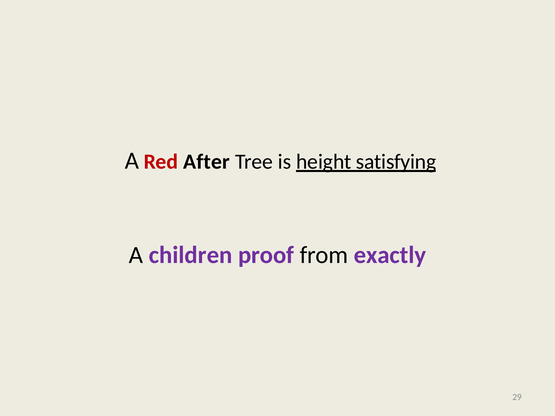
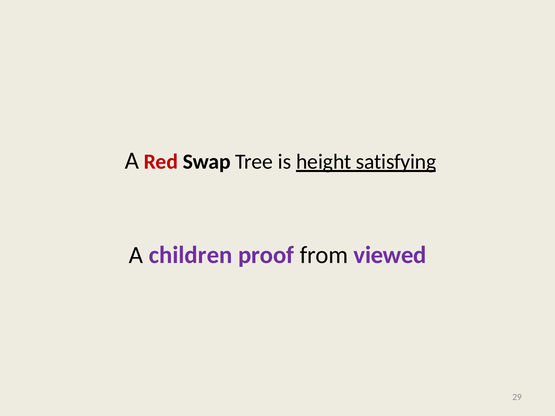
After: After -> Swap (207, 162)
exactly: exactly -> viewed (390, 255)
